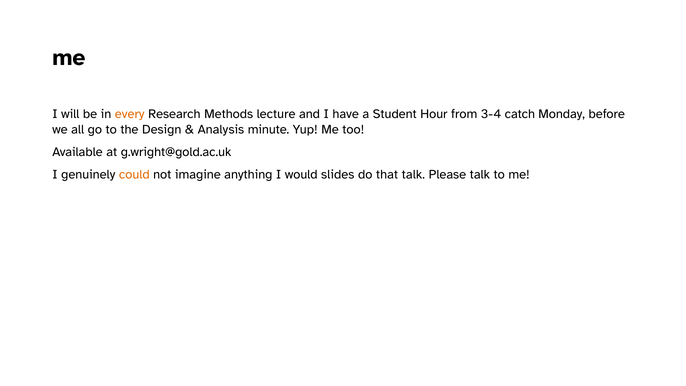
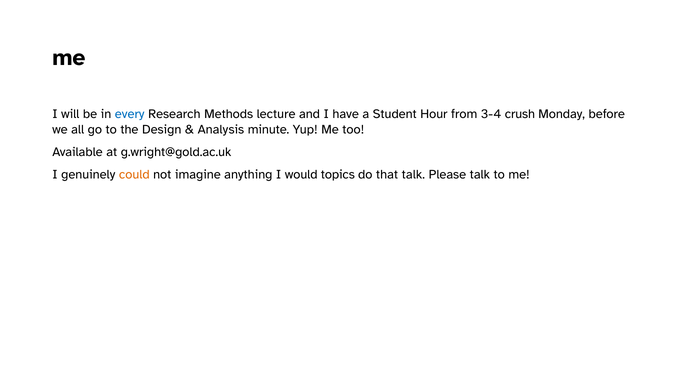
every colour: orange -> blue (130, 114)
catch: catch -> crush (520, 114)
slides: slides -> topics (338, 175)
